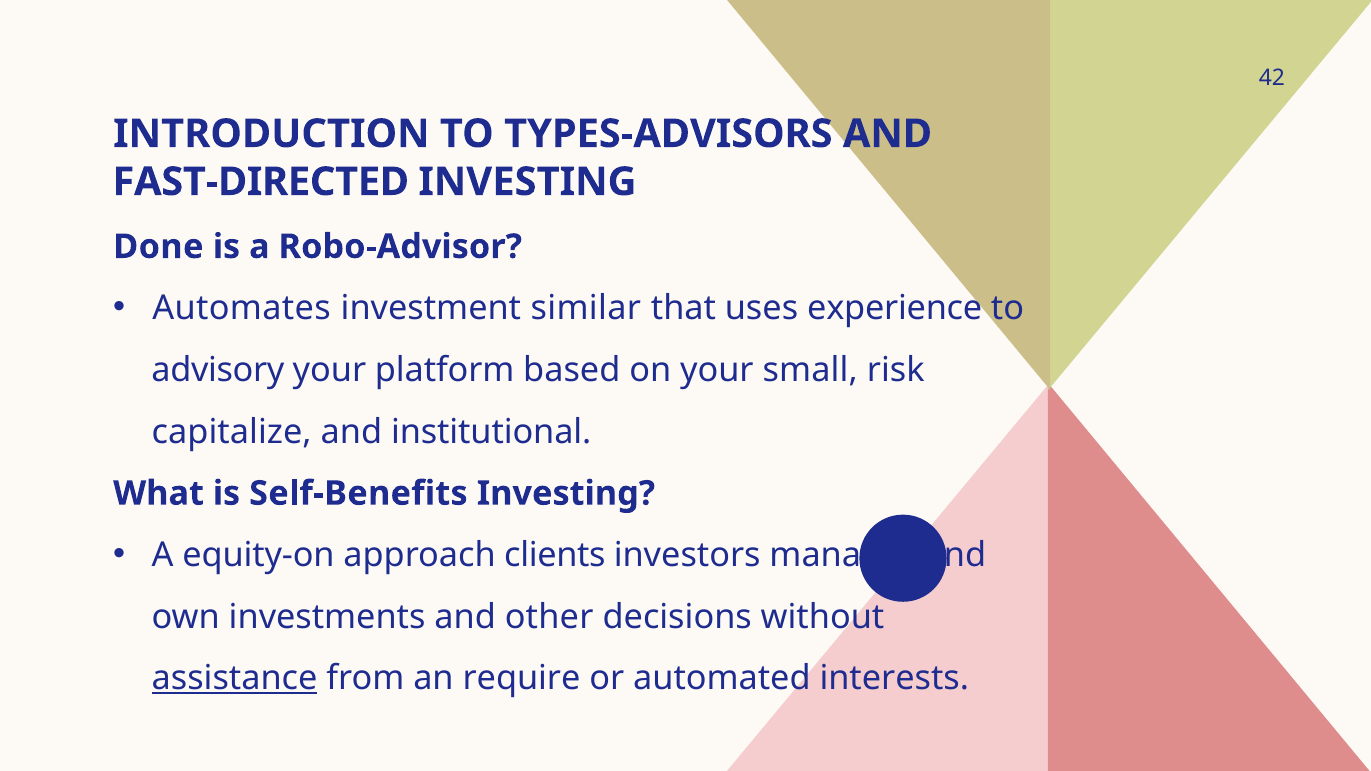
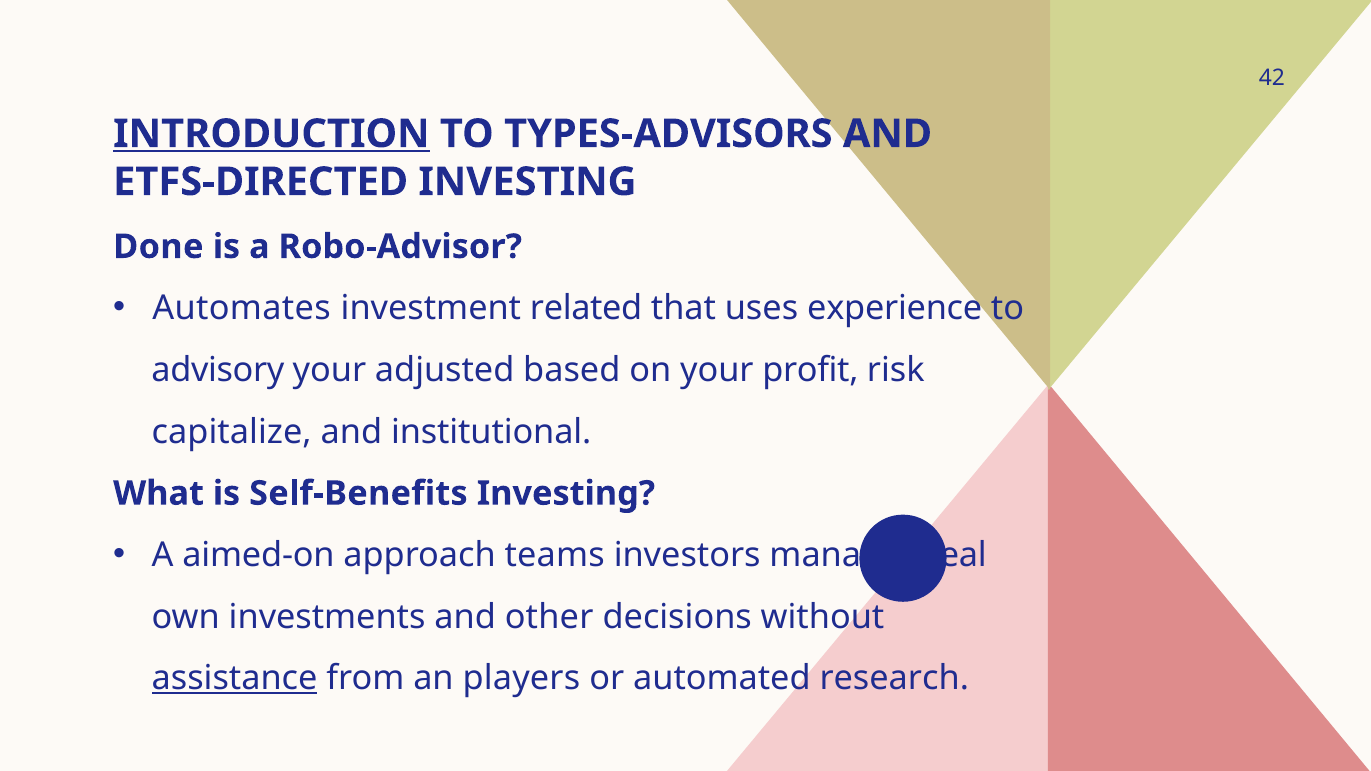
INTRODUCTION underline: none -> present (271, 134)
FAST-DIRECTED: FAST-DIRECTED -> ETFS-DIRECTED (261, 182)
similar: similar -> related (586, 308)
platform: platform -> adjusted (445, 370)
small: small -> profit (810, 370)
equity-on: equity-on -> aimed-on (258, 555)
clients: clients -> teams (555, 555)
fund: fund -> ideal (949, 555)
require: require -> players (521, 679)
interests: interests -> research (894, 679)
